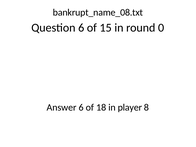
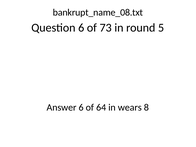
15: 15 -> 73 (106, 28)
0: 0 -> 5 (161, 28)
18: 18 -> 64 (101, 107)
player: player -> wears (130, 107)
